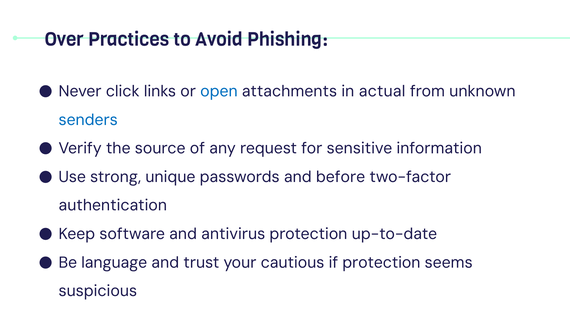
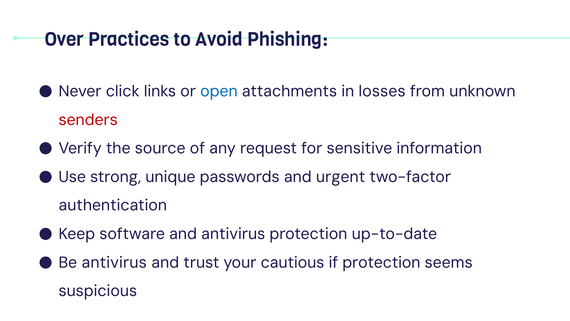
actual: actual -> losses (382, 91)
senders colour: blue -> red (88, 120)
before: before -> urgent (341, 177)
Be language: language -> antivirus (114, 262)
